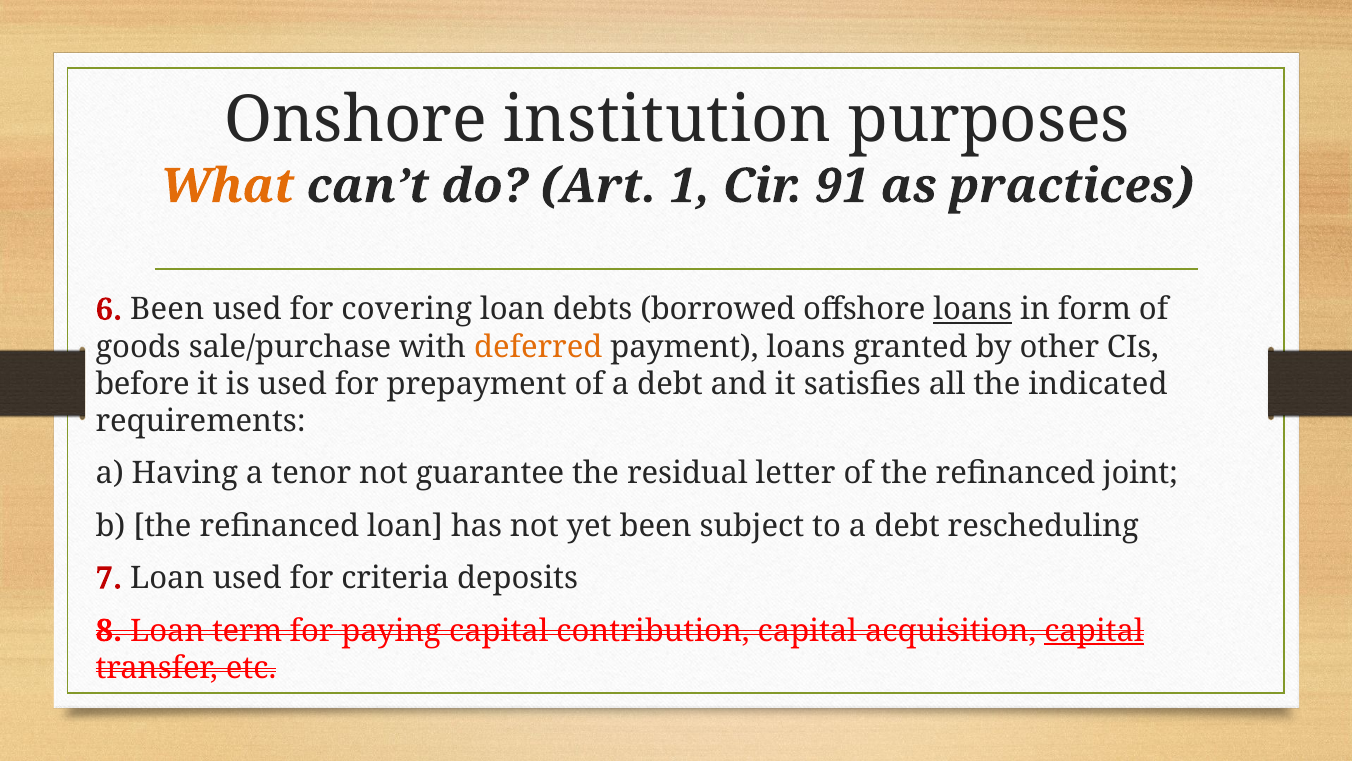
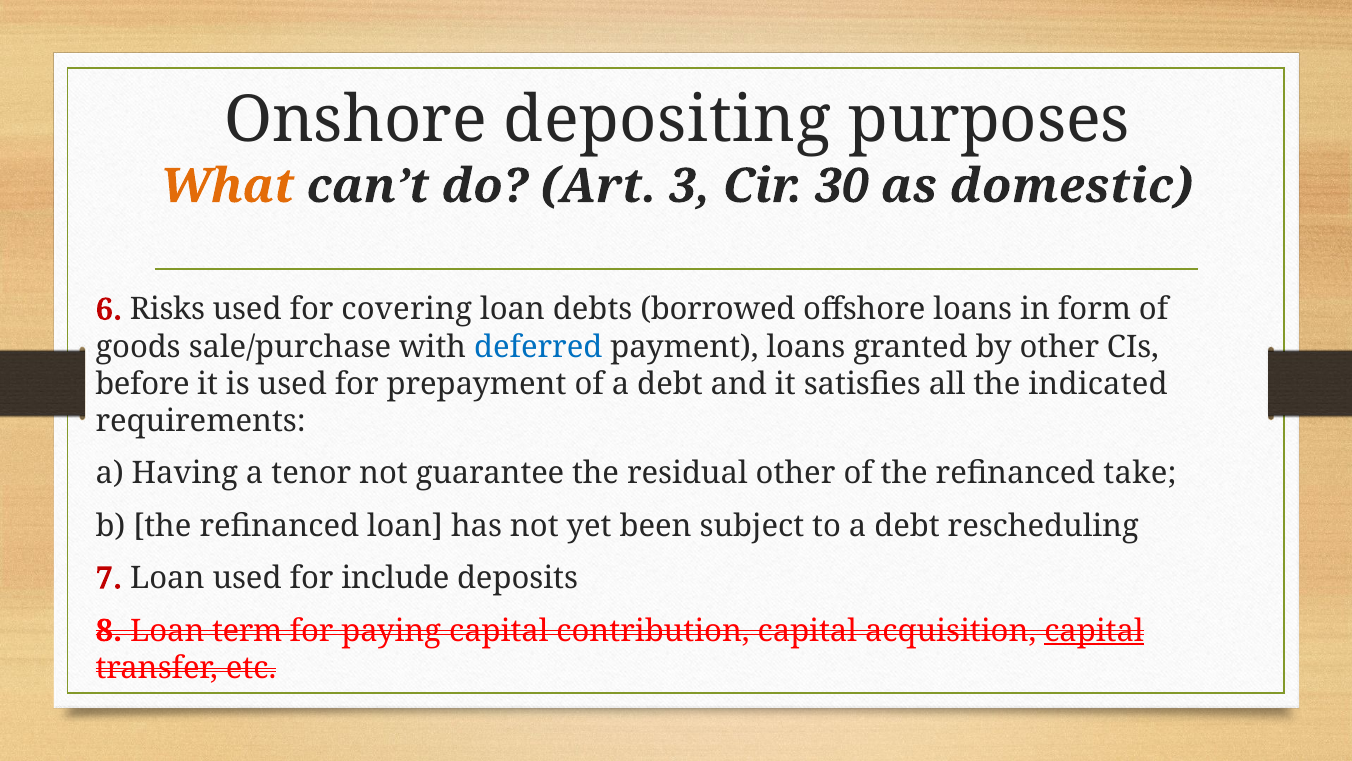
institution: institution -> depositing (667, 120)
1: 1 -> 3 (690, 186)
91: 91 -> 30 (842, 186)
practices: practices -> domestic (1071, 186)
6 Been: Been -> Risks (167, 309)
loans underline: present -> none (973, 309)
deferred colour: orange -> blue (538, 347)
residual letter: letter -> other (796, 473)
joint: joint -> take (1140, 473)
criteria: criteria -> include (395, 578)
